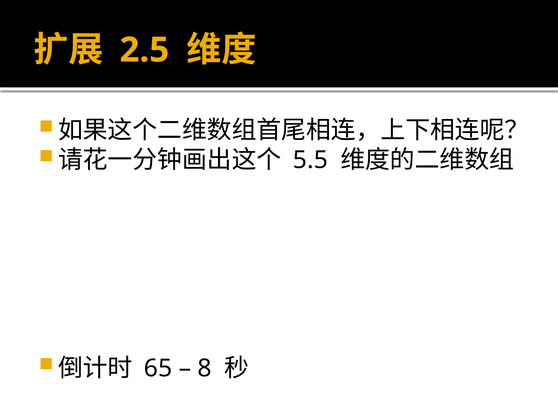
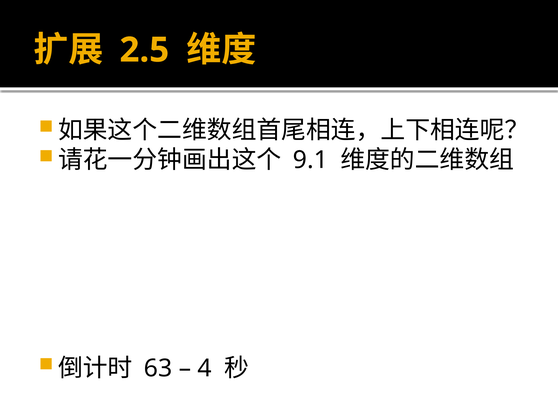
5.5: 5.5 -> 9.1 (310, 160)
65: 65 -> 63 (158, 369)
8: 8 -> 4 (205, 369)
